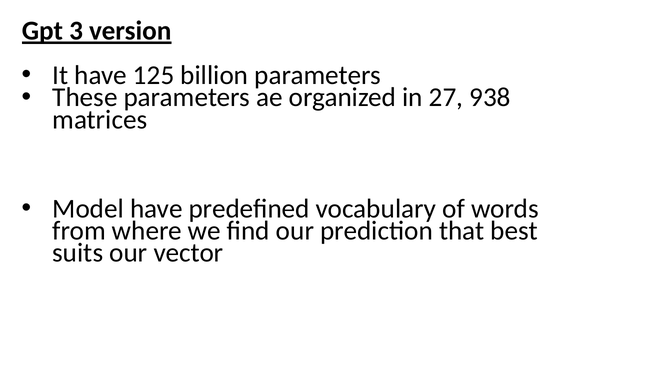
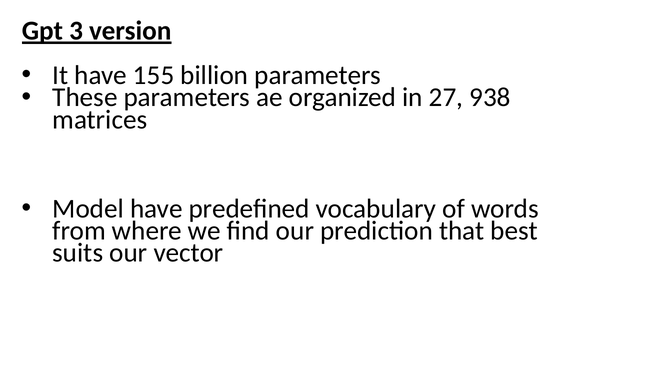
125: 125 -> 155 (154, 75)
